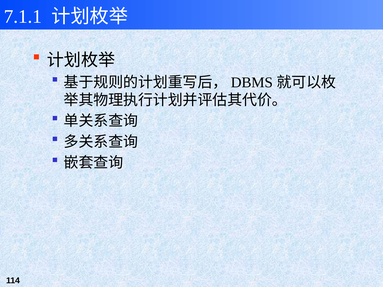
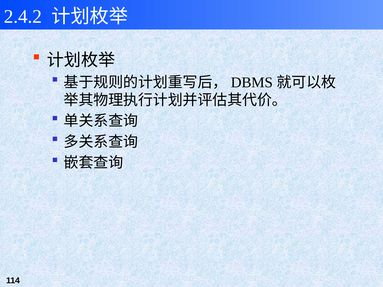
7.1.1: 7.1.1 -> 2.4.2 (23, 17)
